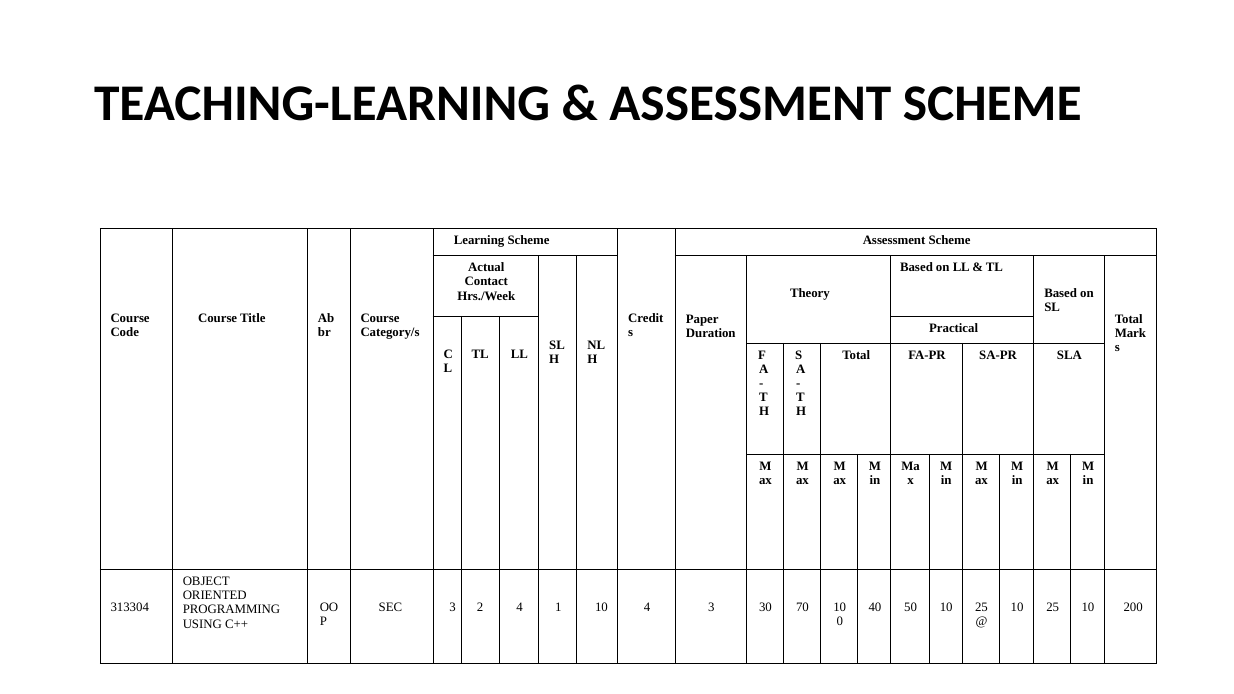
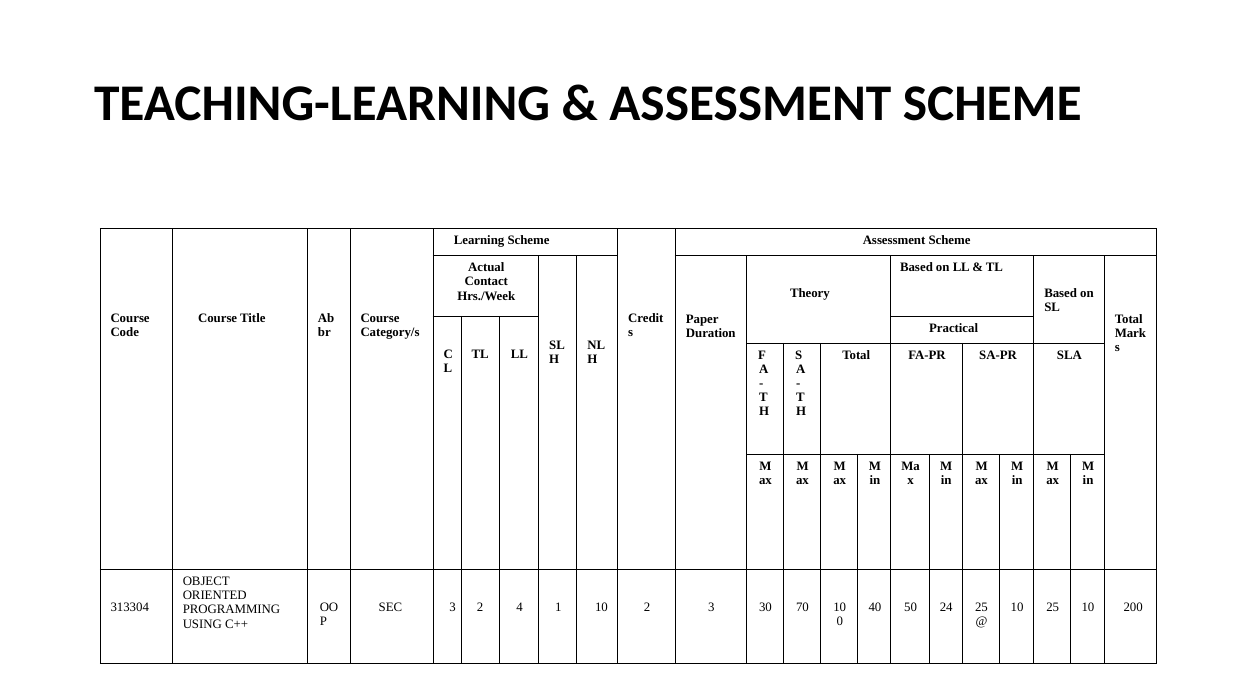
10 4: 4 -> 2 (647, 607)
50 10: 10 -> 24 (946, 607)
